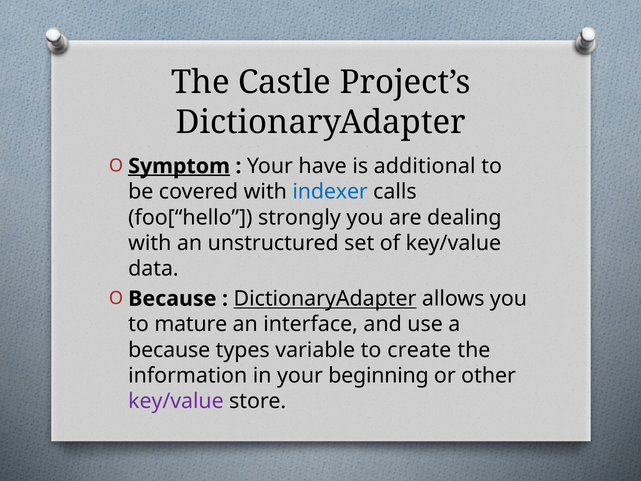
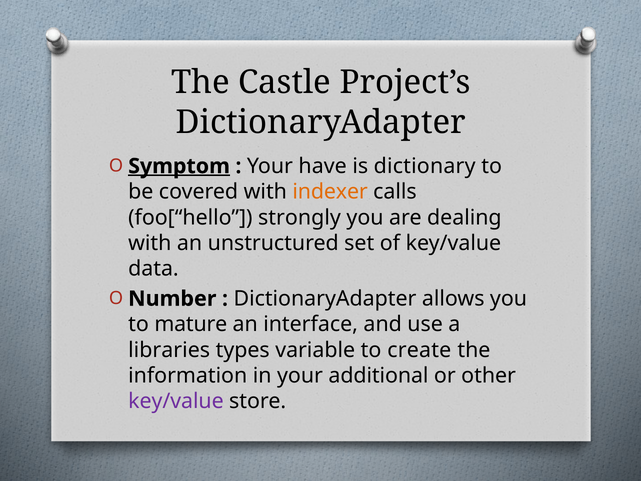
additional: additional -> dictionary (425, 166)
indexer colour: blue -> orange (330, 192)
Because: Because -> Number (172, 299)
DictionaryAdapter underline: present -> none (325, 299)
because: because -> libraries (169, 350)
beginning: beginning -> additional (378, 375)
